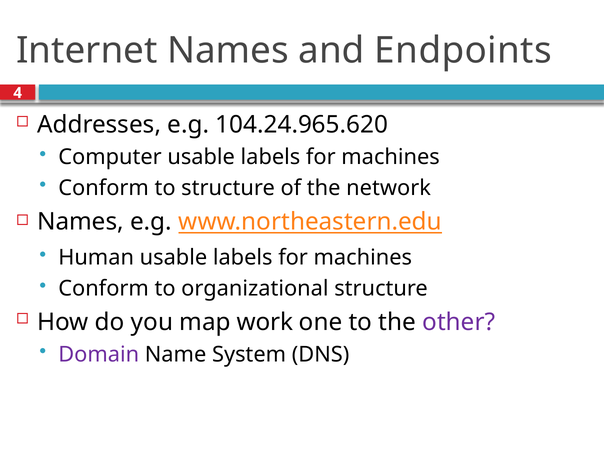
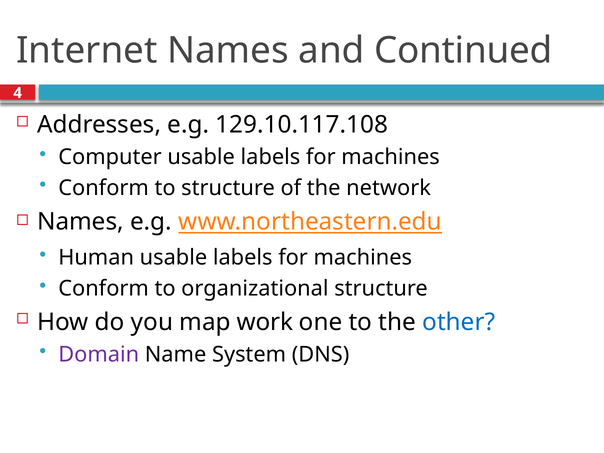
Endpoints: Endpoints -> Continued (463, 50)
104.24.965.620: 104.24.965.620 -> 129.10.117.108 (302, 125)
other colour: purple -> blue (459, 322)
